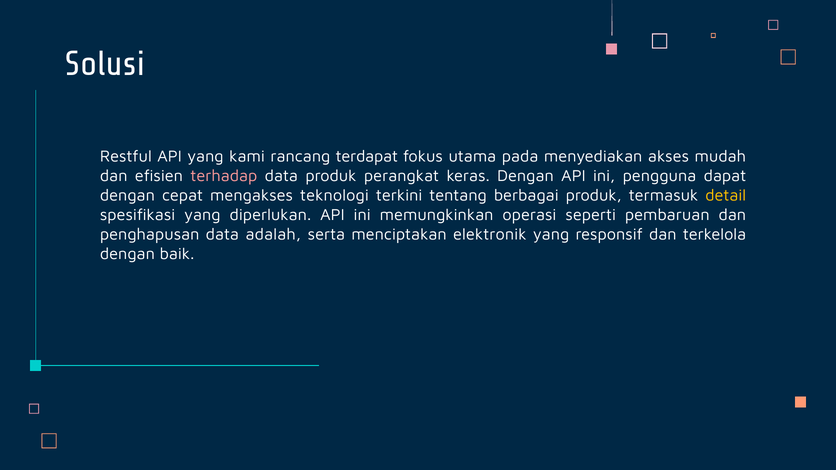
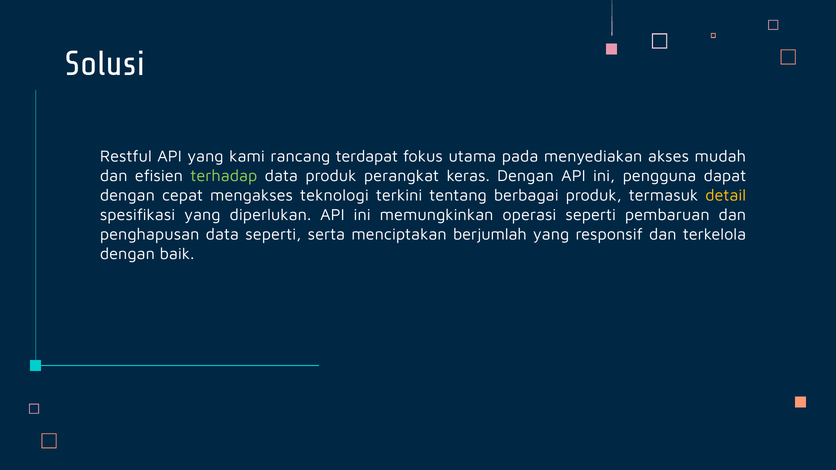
terhadap colour: pink -> light green (224, 176)
data adalah: adalah -> seperti (273, 235)
elektronik: elektronik -> berjumlah (490, 235)
